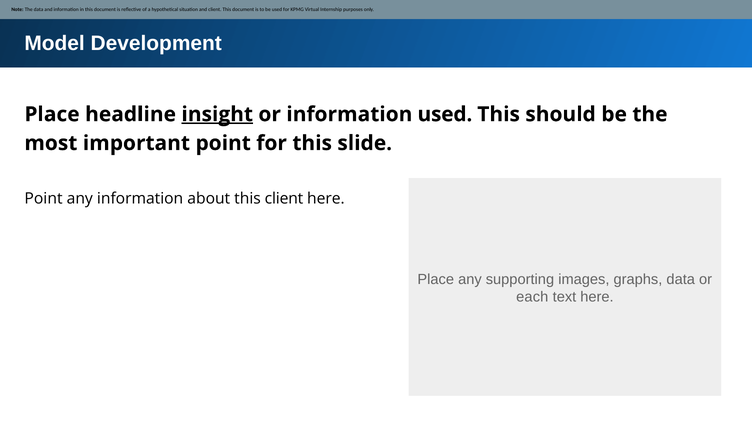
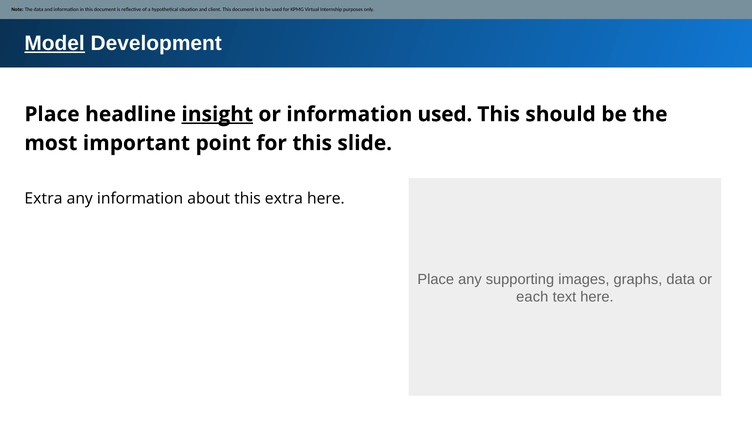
Model underline: none -> present (55, 43)
Point: Point -> Extra (43, 199)
this client: client -> extra (284, 199)
